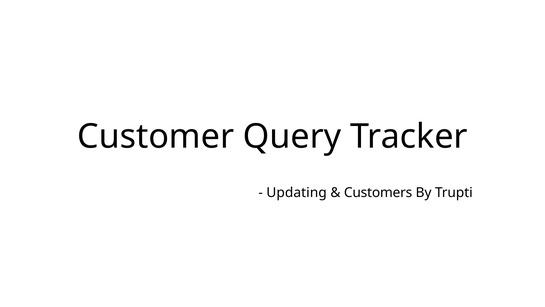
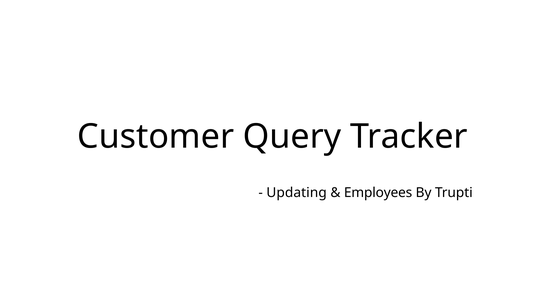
Customers: Customers -> Employees (378, 192)
